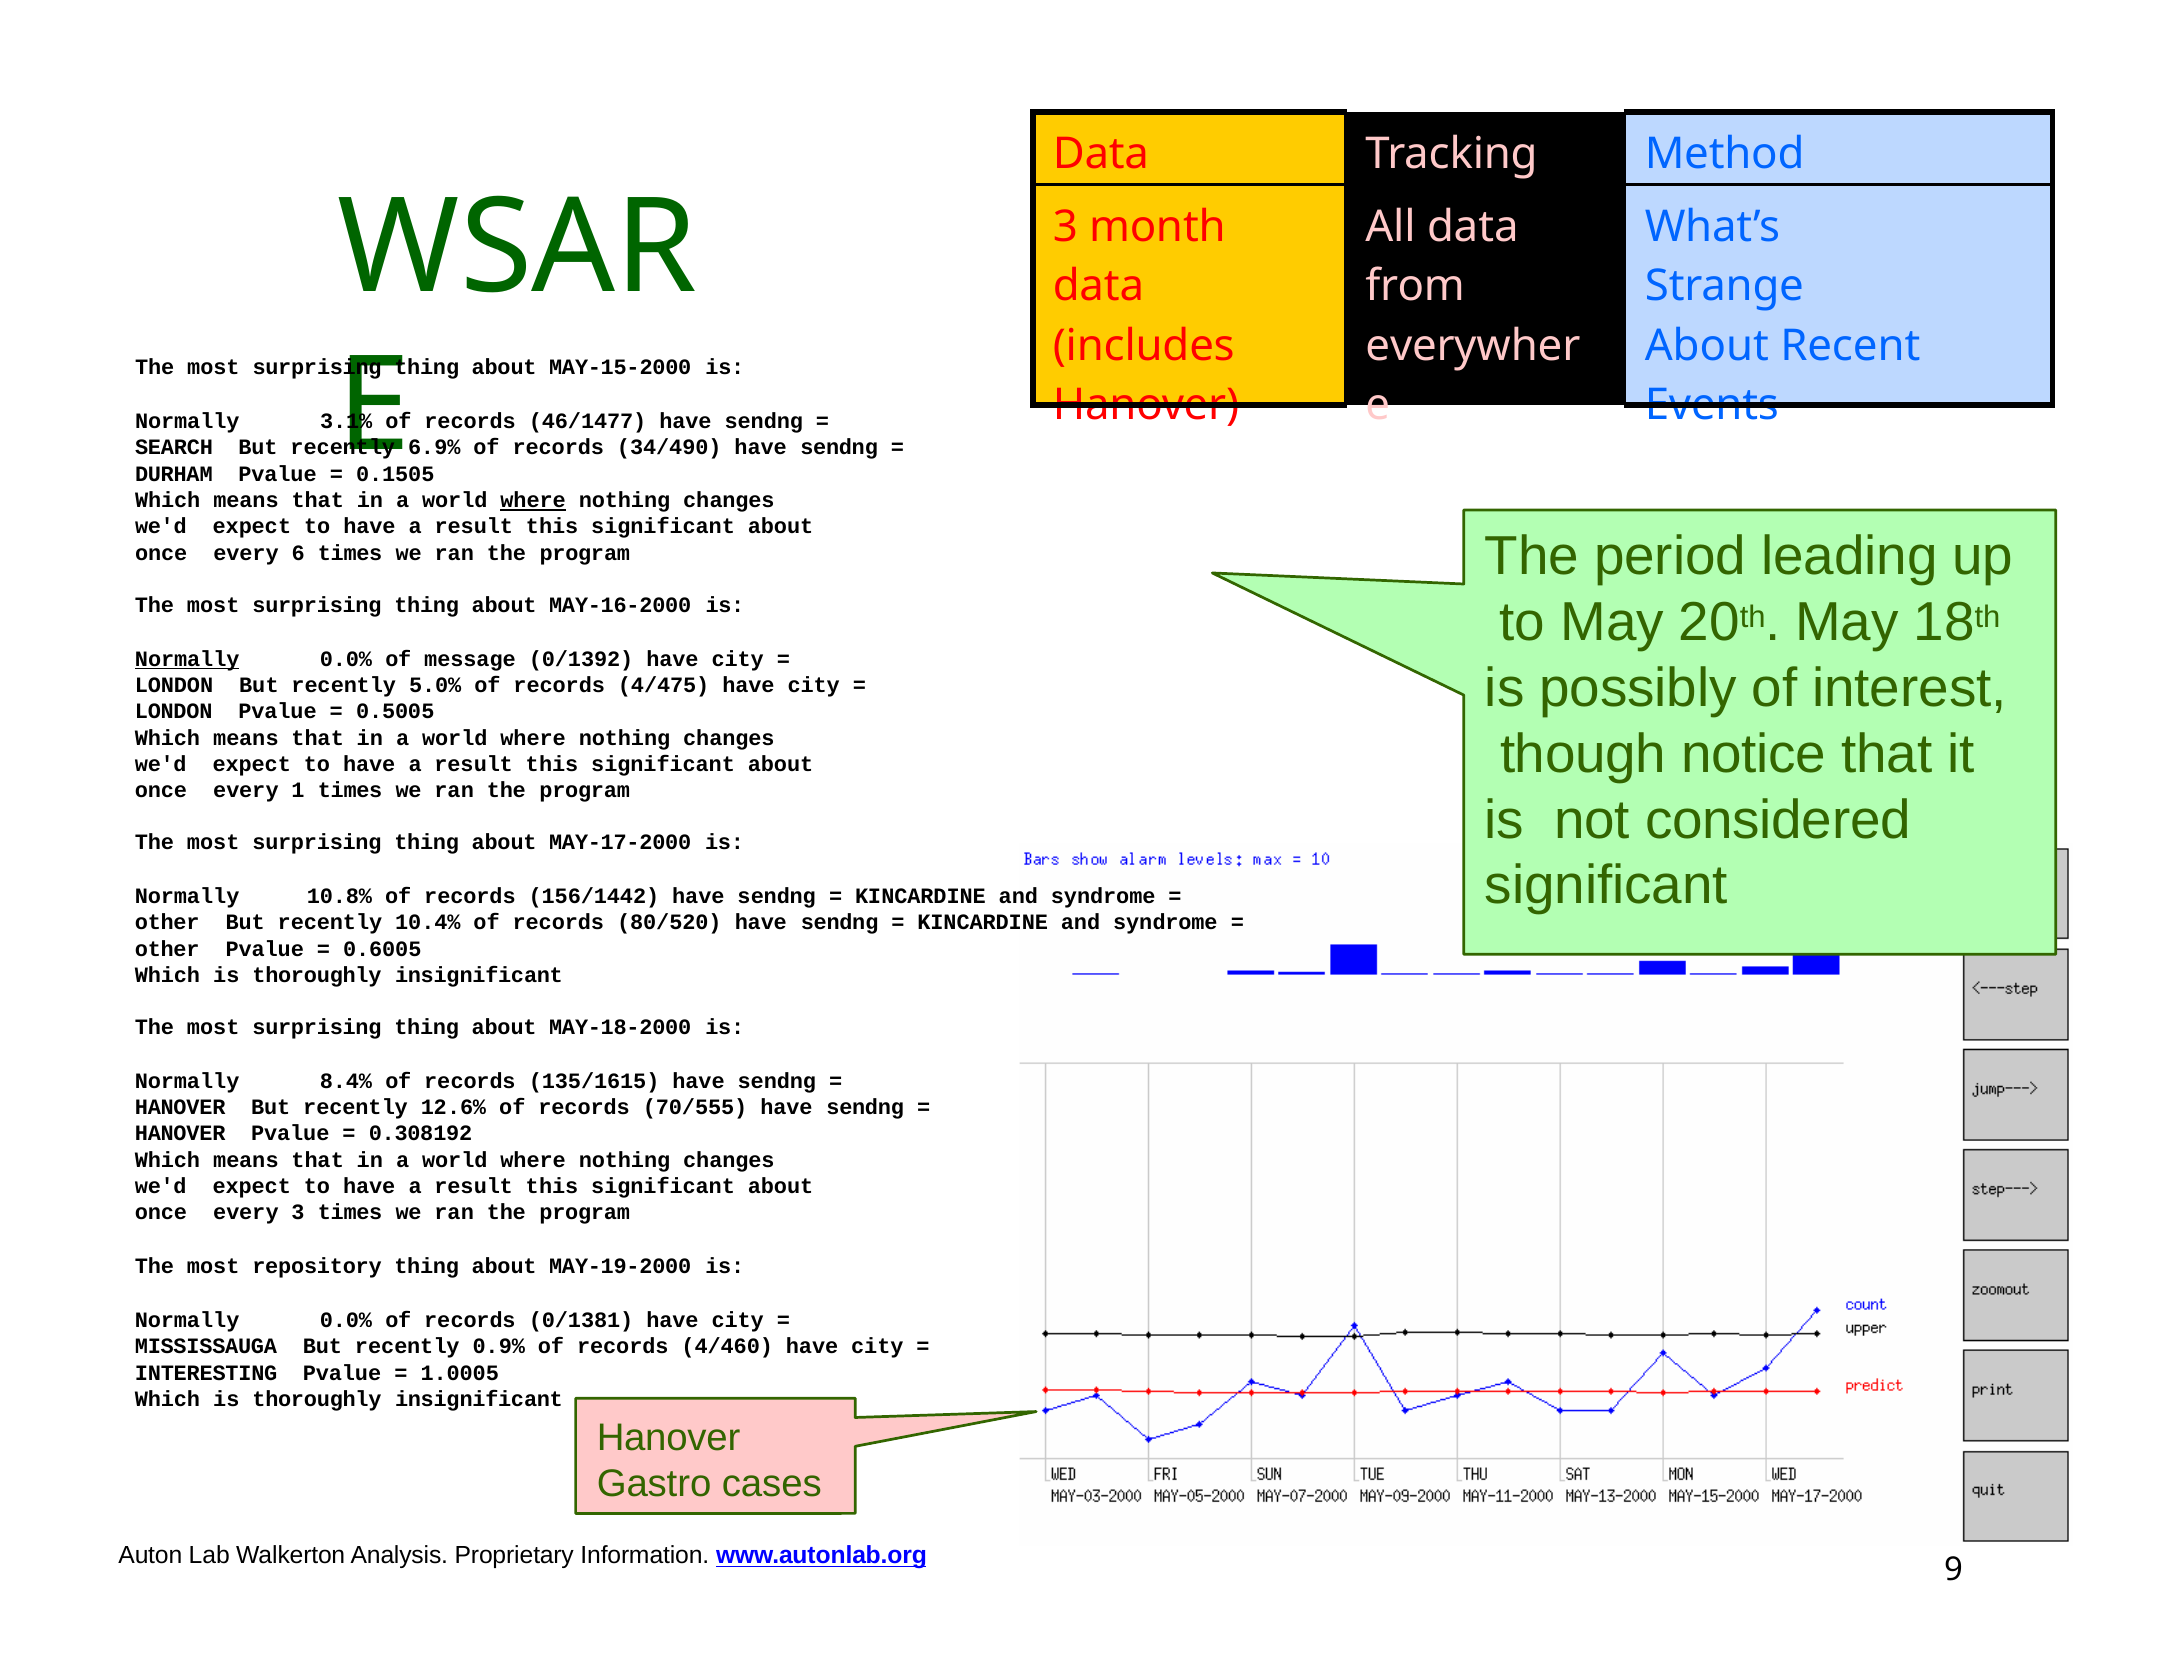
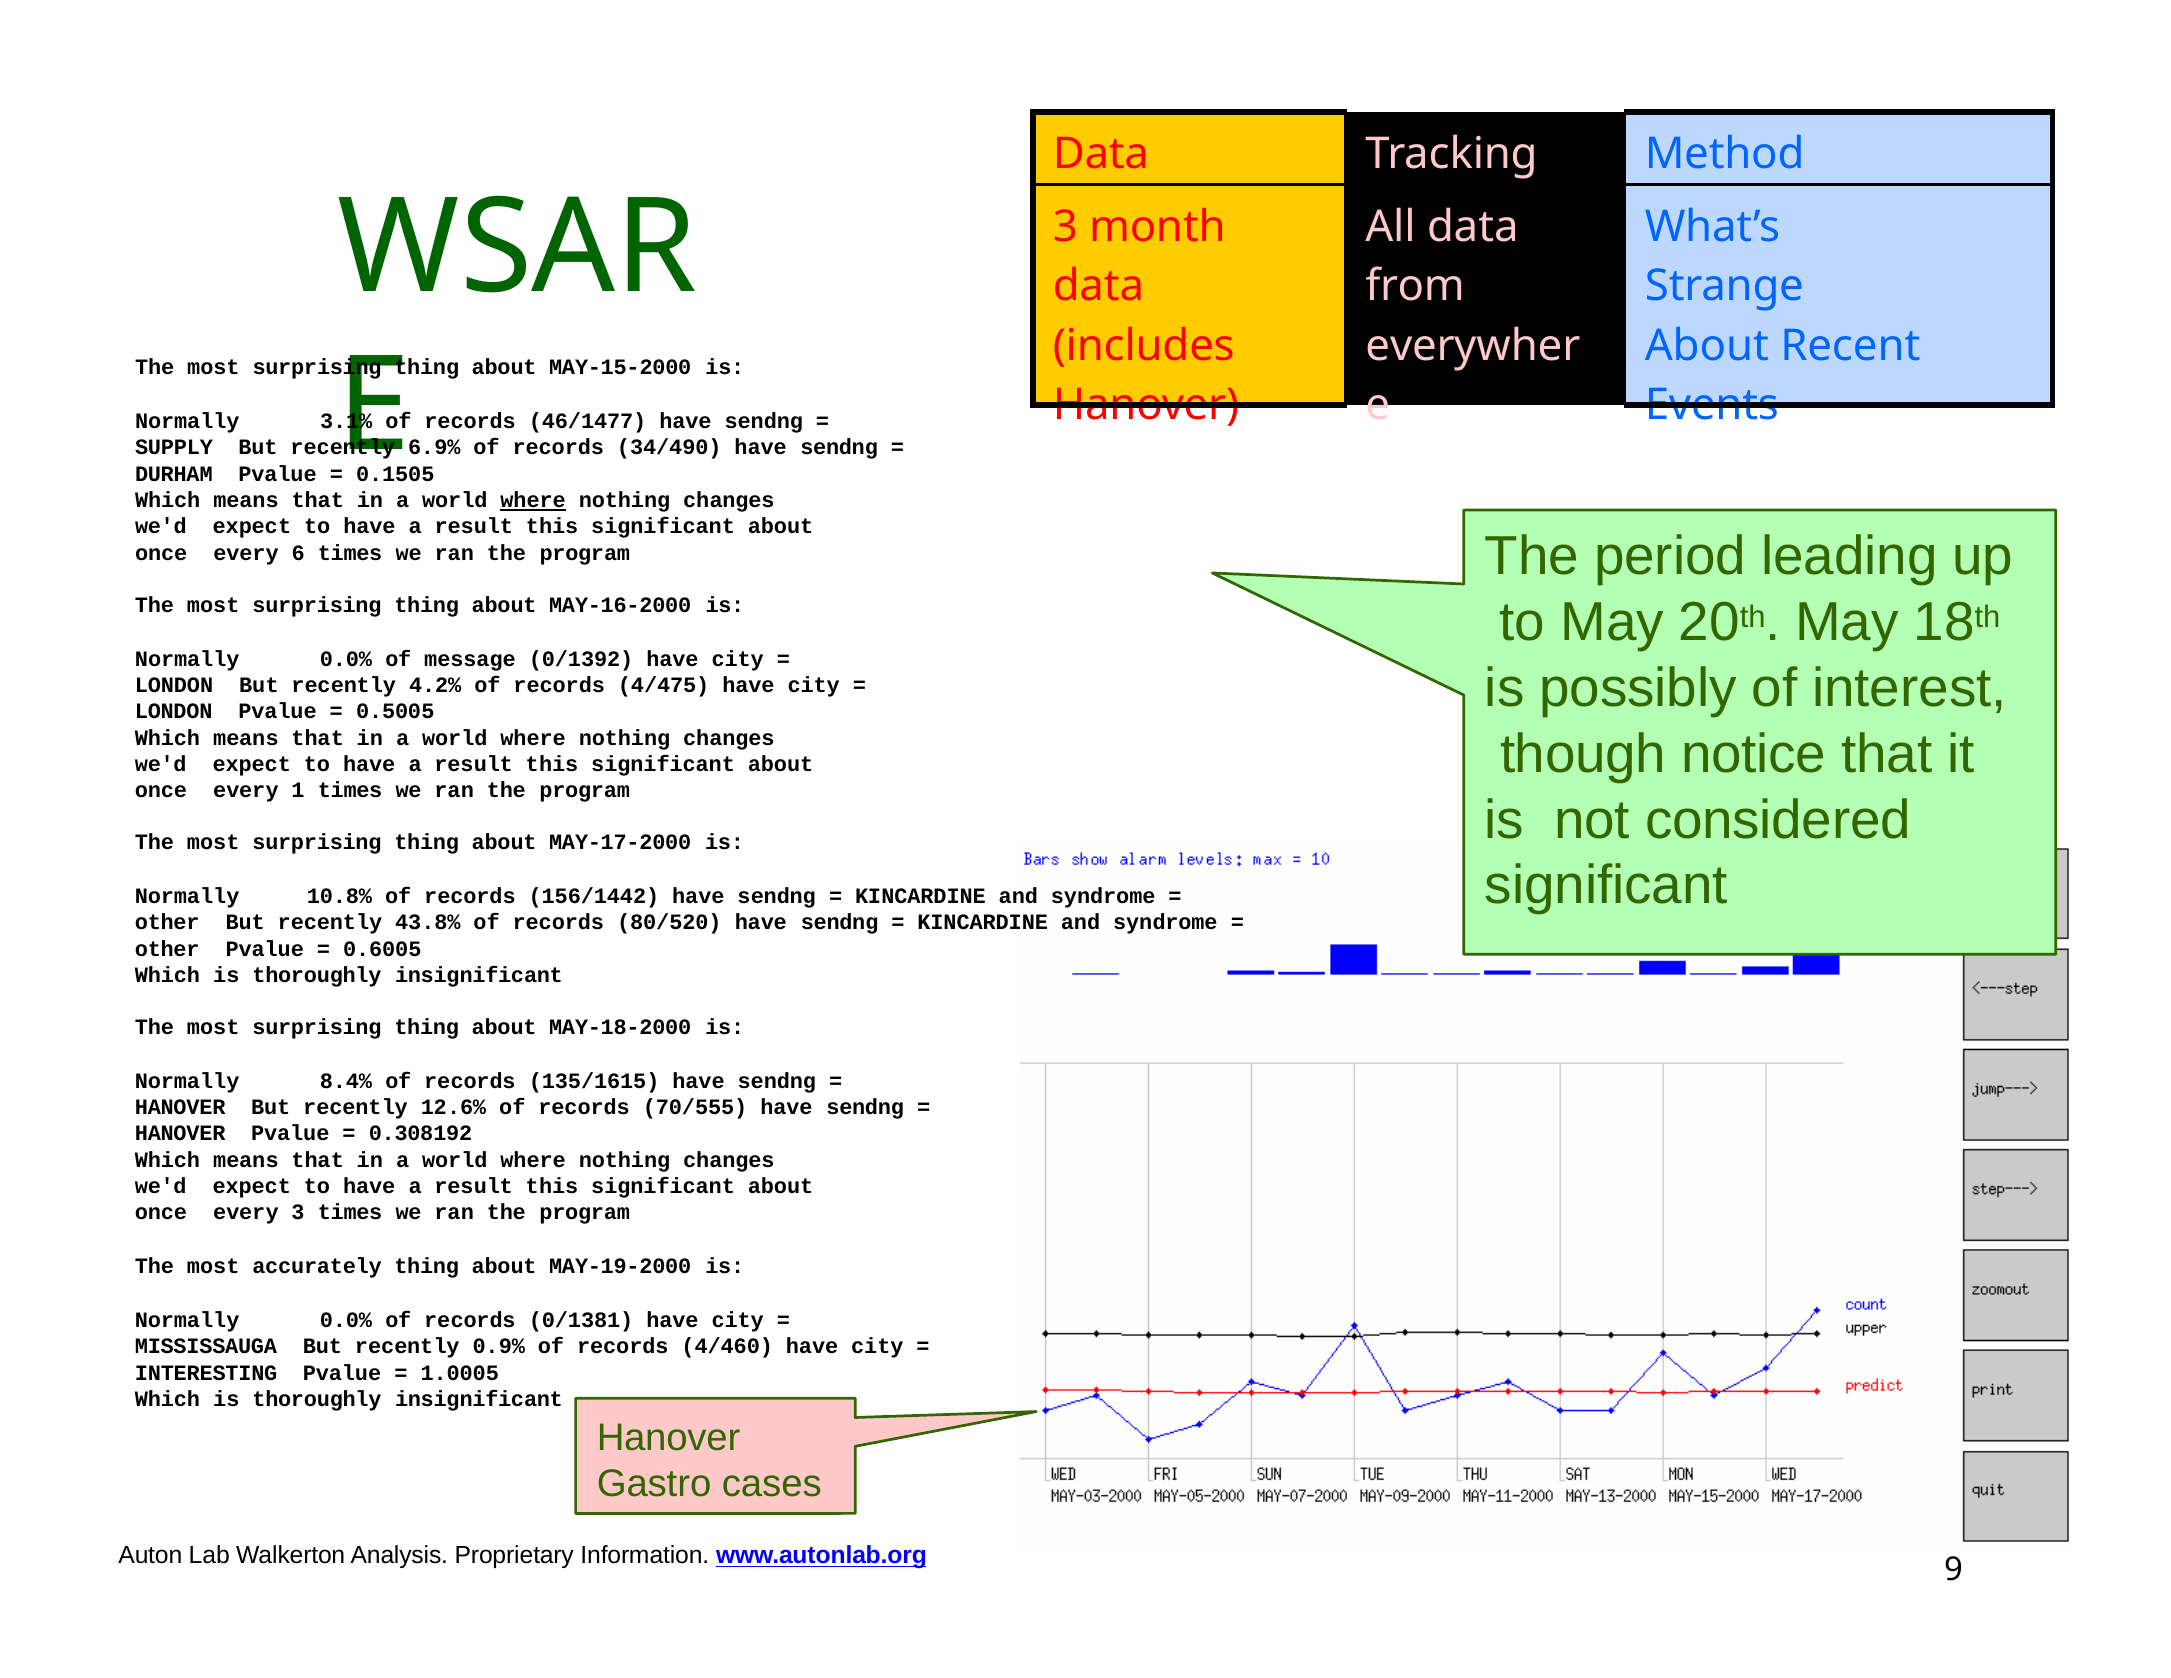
SEARCH: SEARCH -> SUPPLY (174, 448)
Normally underline: present -> none (187, 659)
5.0%: 5.0% -> 4.2% (435, 685)
10.4%: 10.4% -> 43.8% (428, 922)
repository: repository -> accurately (317, 1266)
